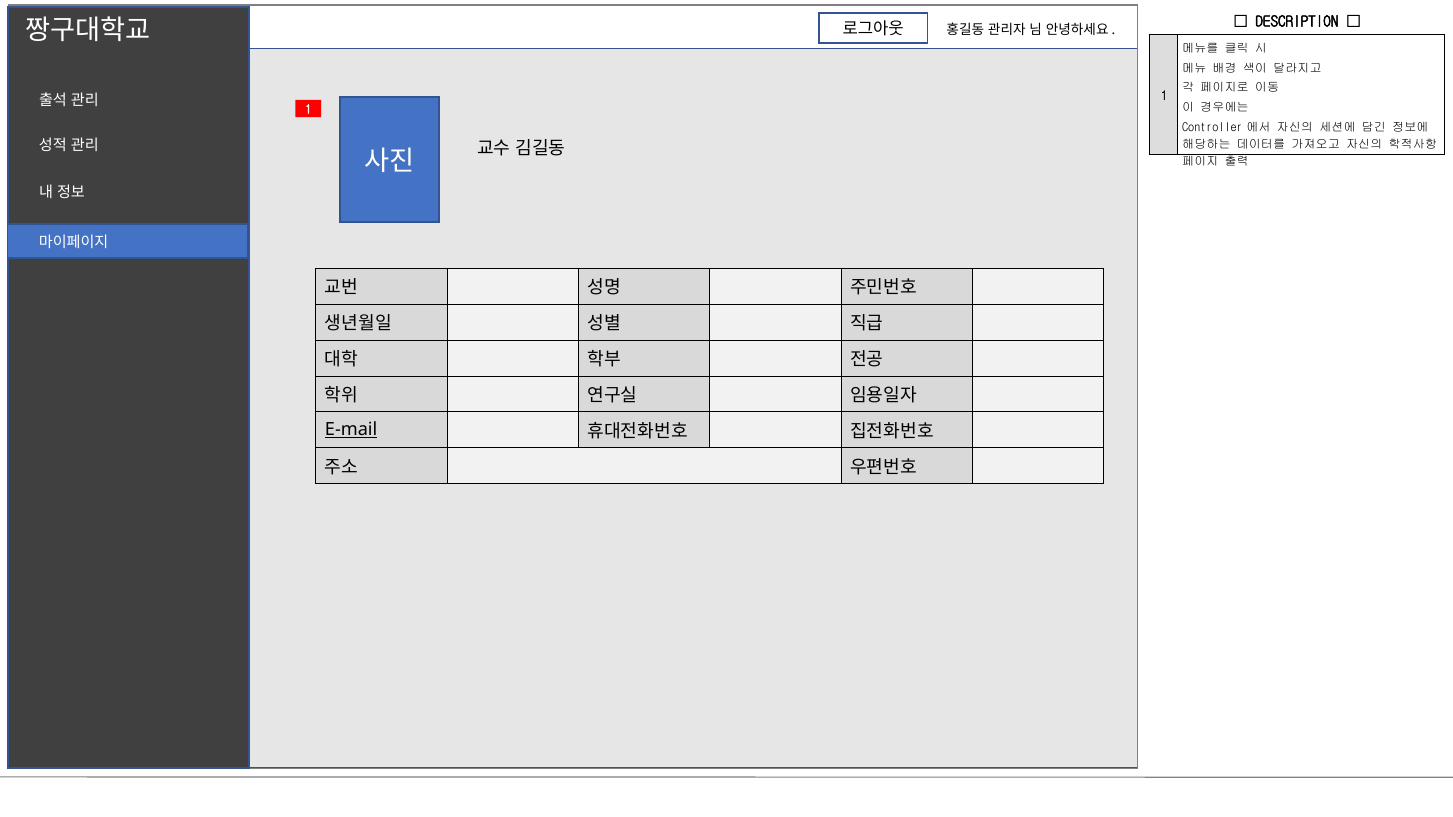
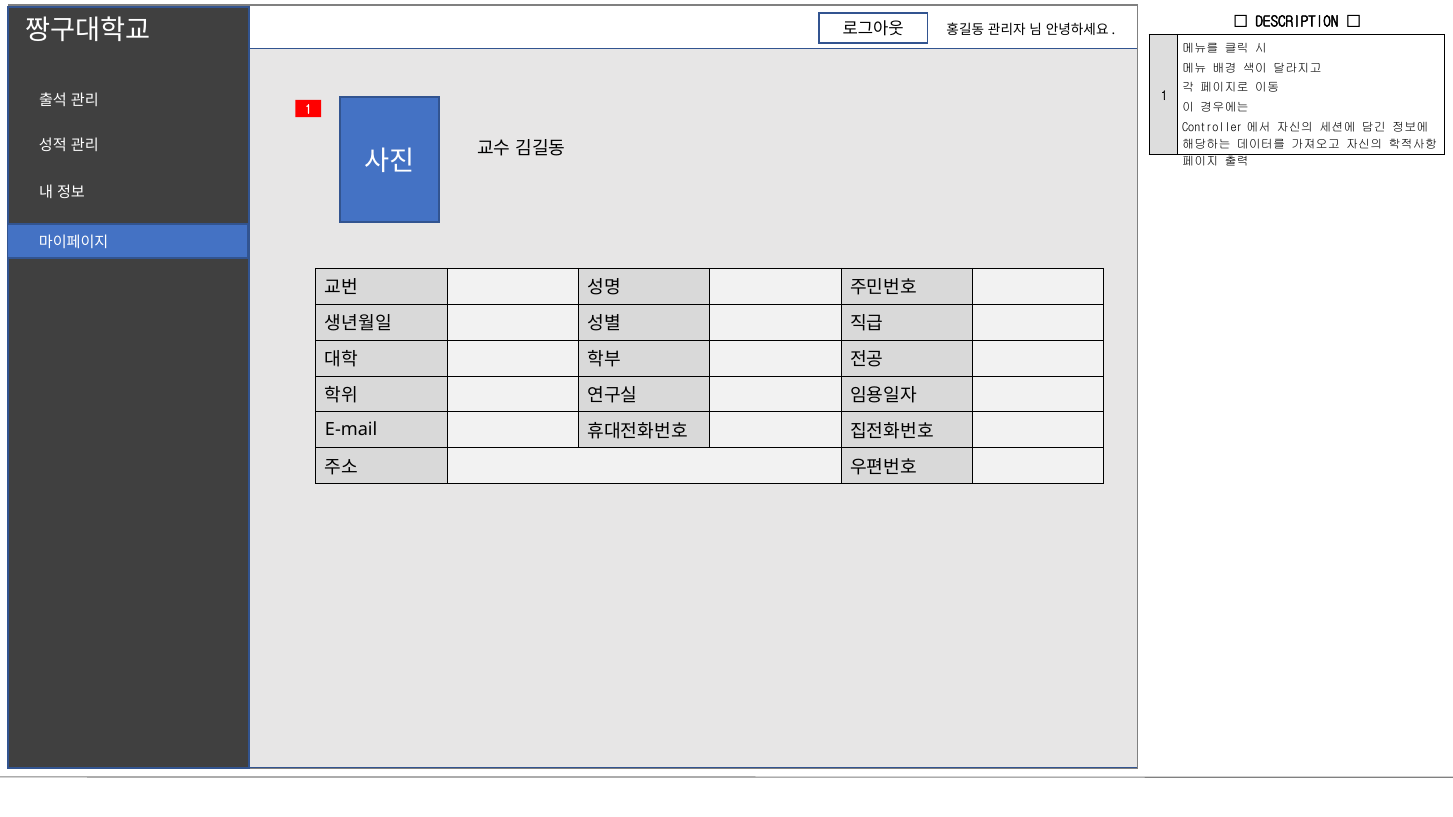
E-mail underline: present -> none (351, 430)
